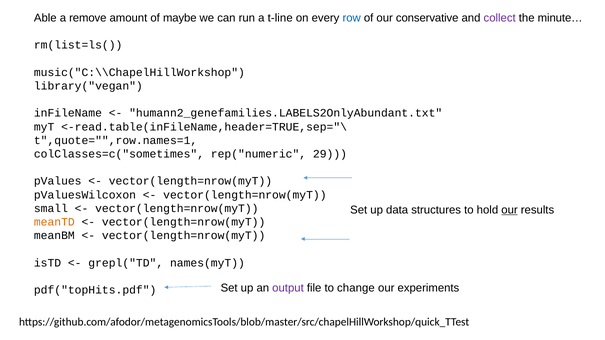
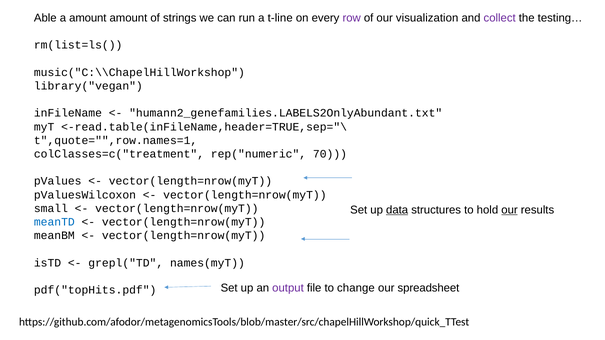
a remove: remove -> amount (88, 18)
maybe: maybe -> strings (180, 18)
row colour: blue -> purple (352, 18)
conservative: conservative -> visualization (427, 18)
minute…: minute… -> testing… (560, 18)
colClasses=c("sometimes: colClasses=c("sometimes -> colClasses=c("treatment (119, 154)
29: 29 -> 70 (330, 154)
data underline: none -> present (397, 210)
meanTD colour: orange -> blue (54, 222)
experiments: experiments -> spreadsheet (428, 288)
